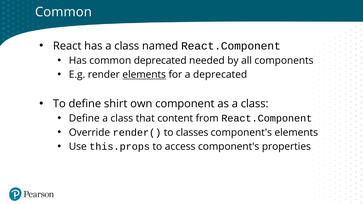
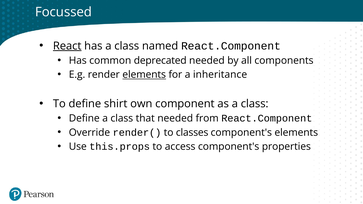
Common: Common -> Focussed (63, 12)
React underline: none -> present (67, 46)
a deprecated: deprecated -> inheritance (220, 75)
that content: content -> needed (175, 118)
